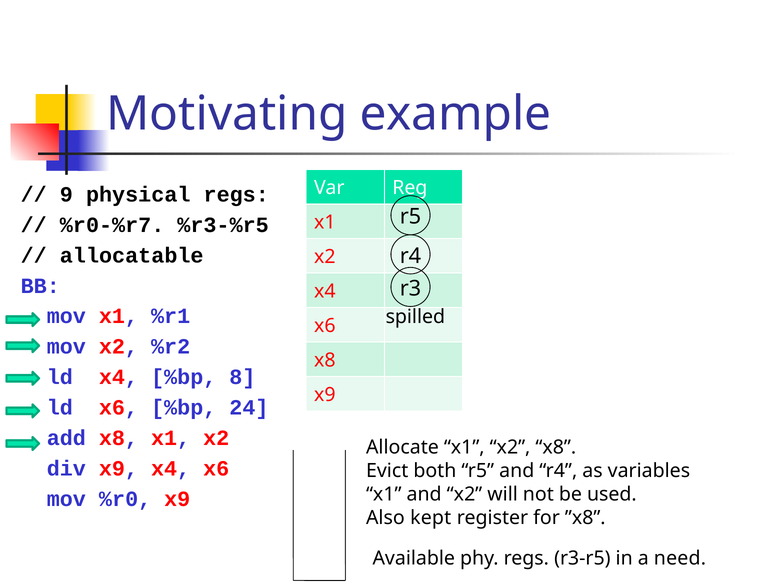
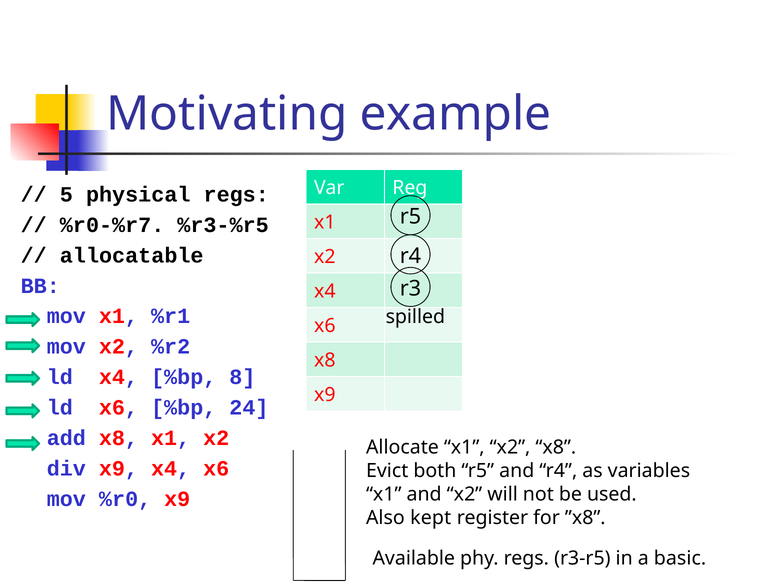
9: 9 -> 5 (66, 194)
need: need -> basic (680, 558)
